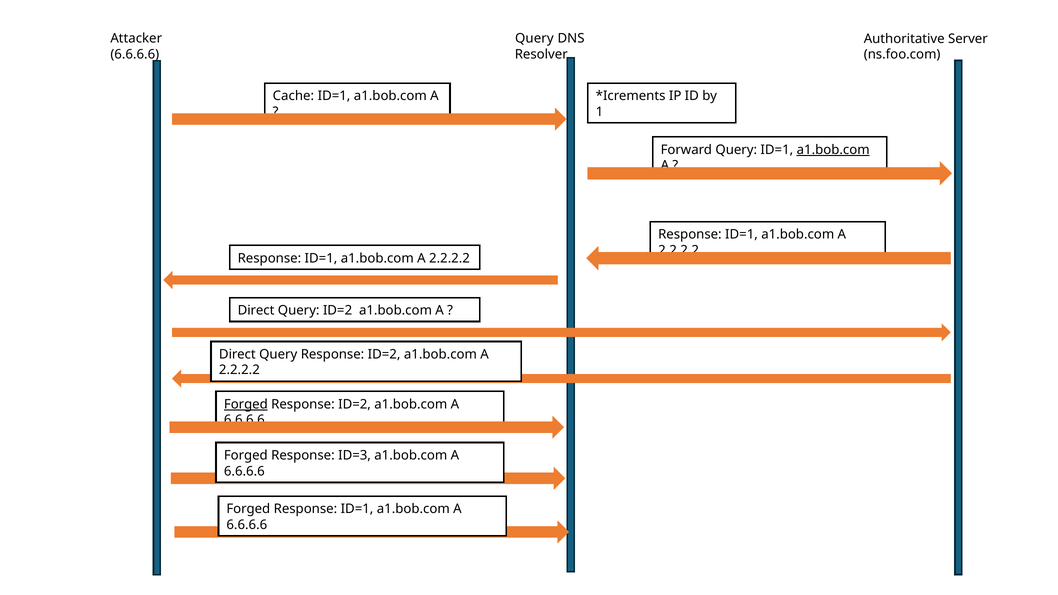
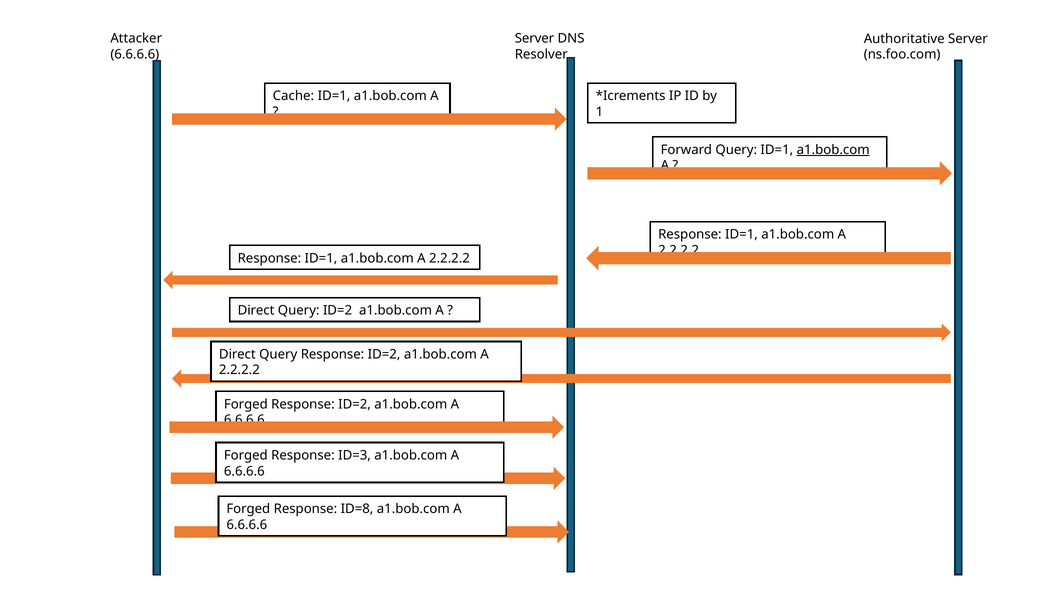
Query: Query -> Server (534, 38)
Forged underline: present -> none (246, 404)
Forged Response ID=1: ID=1 -> ID=8 (357, 509)
